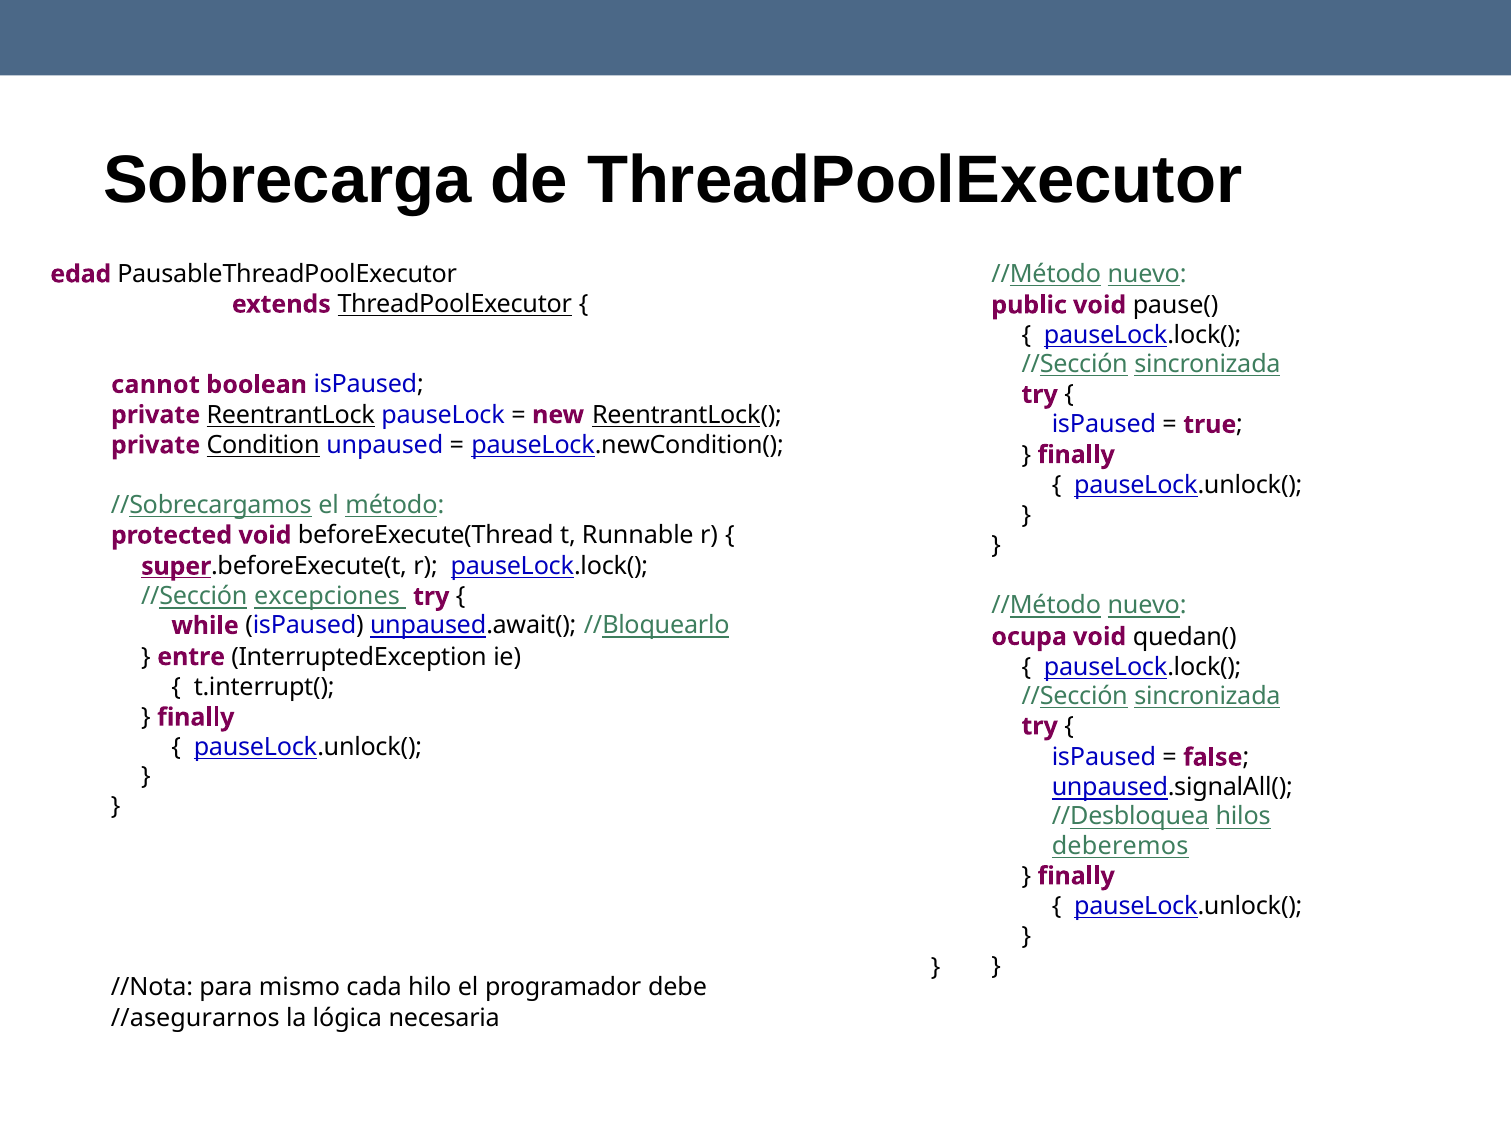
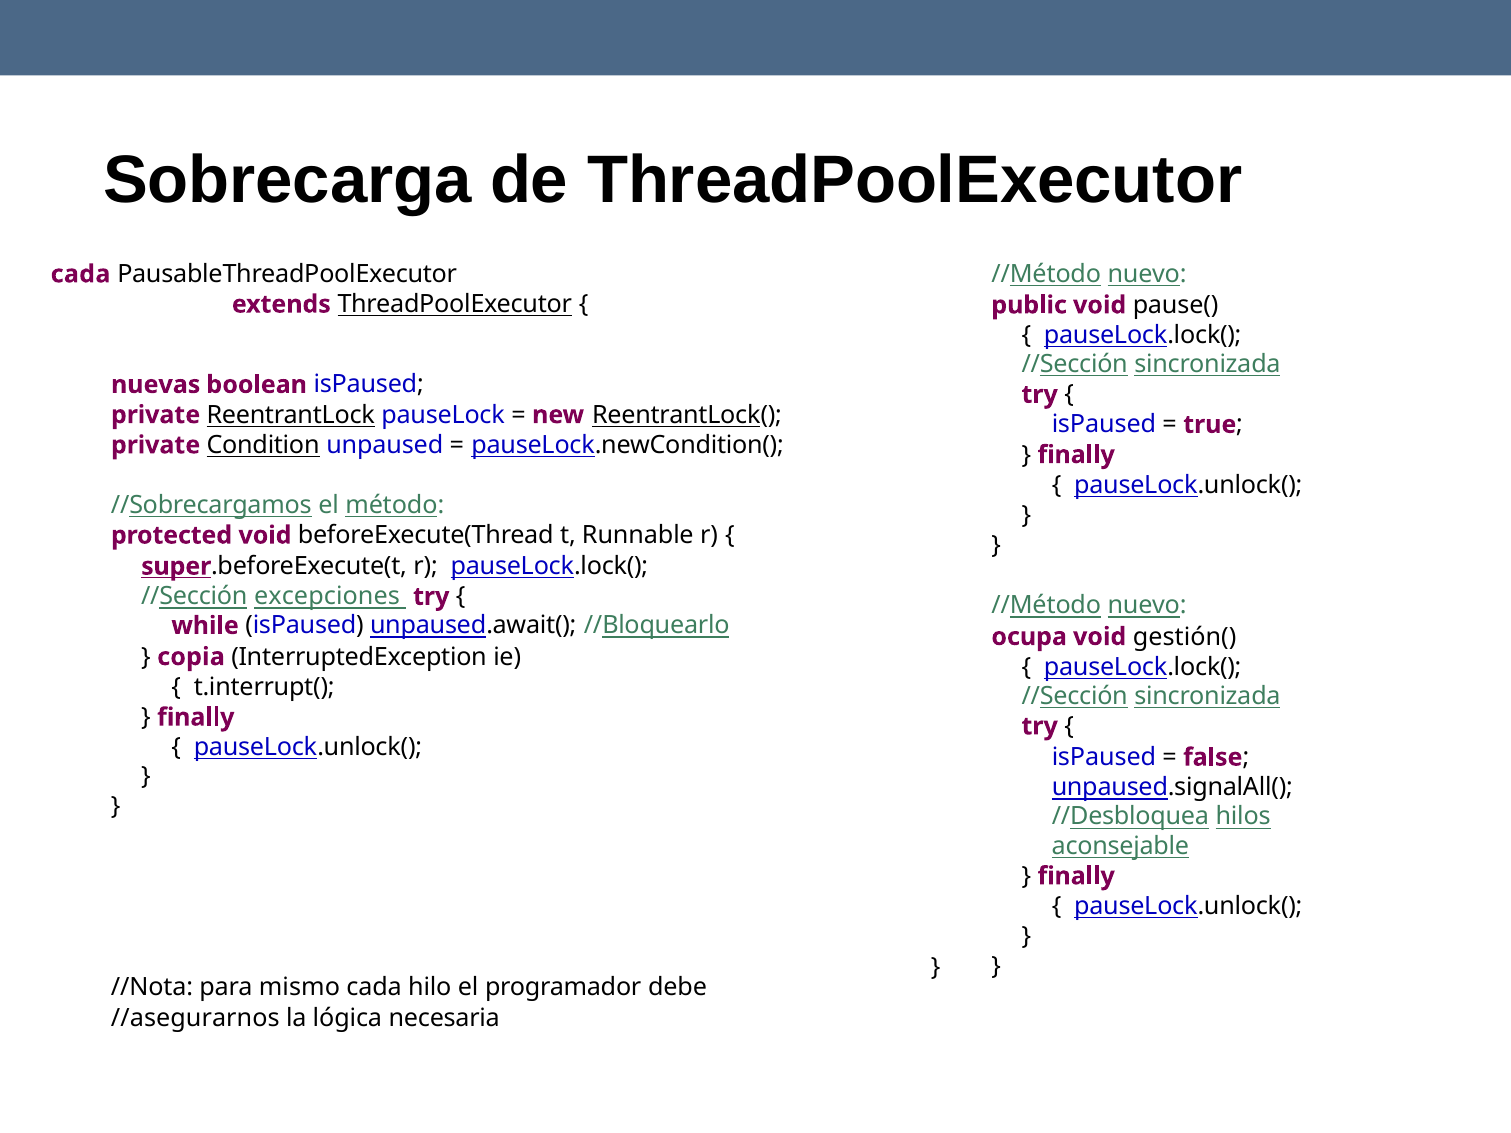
edad: edad -> cada (81, 274)
cannot: cannot -> nuevas (156, 385)
quedan(: quedan( -> gestión( (1185, 637)
entre: entre -> copia (191, 657)
deberemos: deberemos -> aconsejable (1120, 846)
